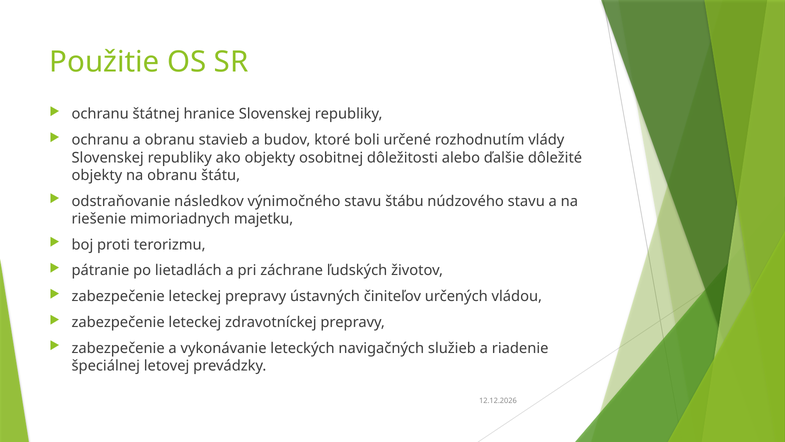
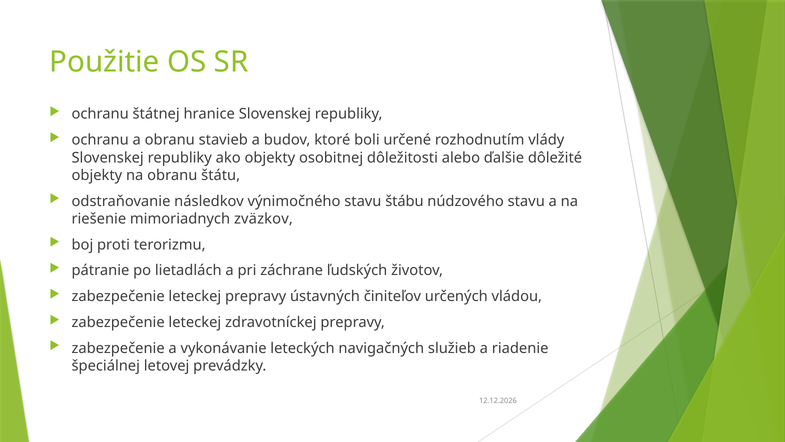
majetku: majetku -> zväzkov (263, 219)
